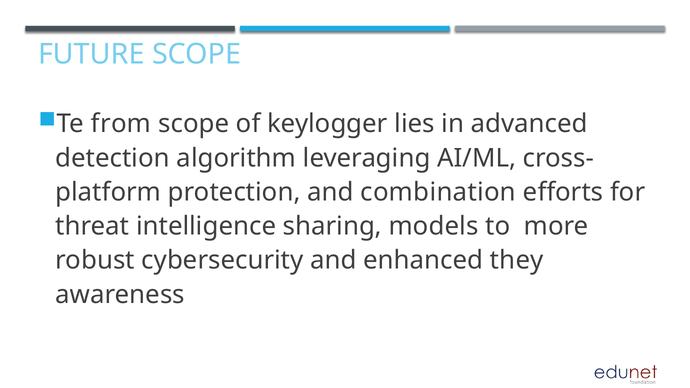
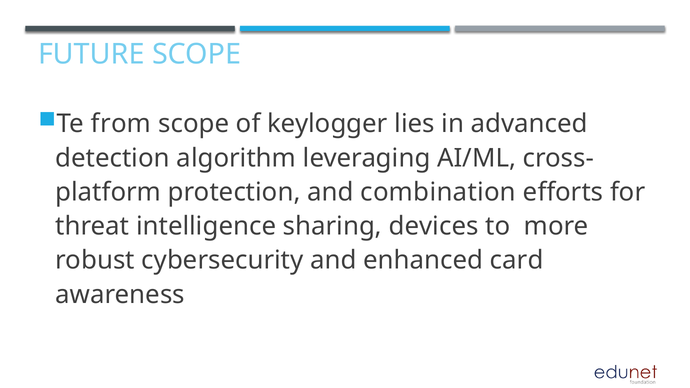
models: models -> devices (434, 226)
they: they -> card (517, 260)
